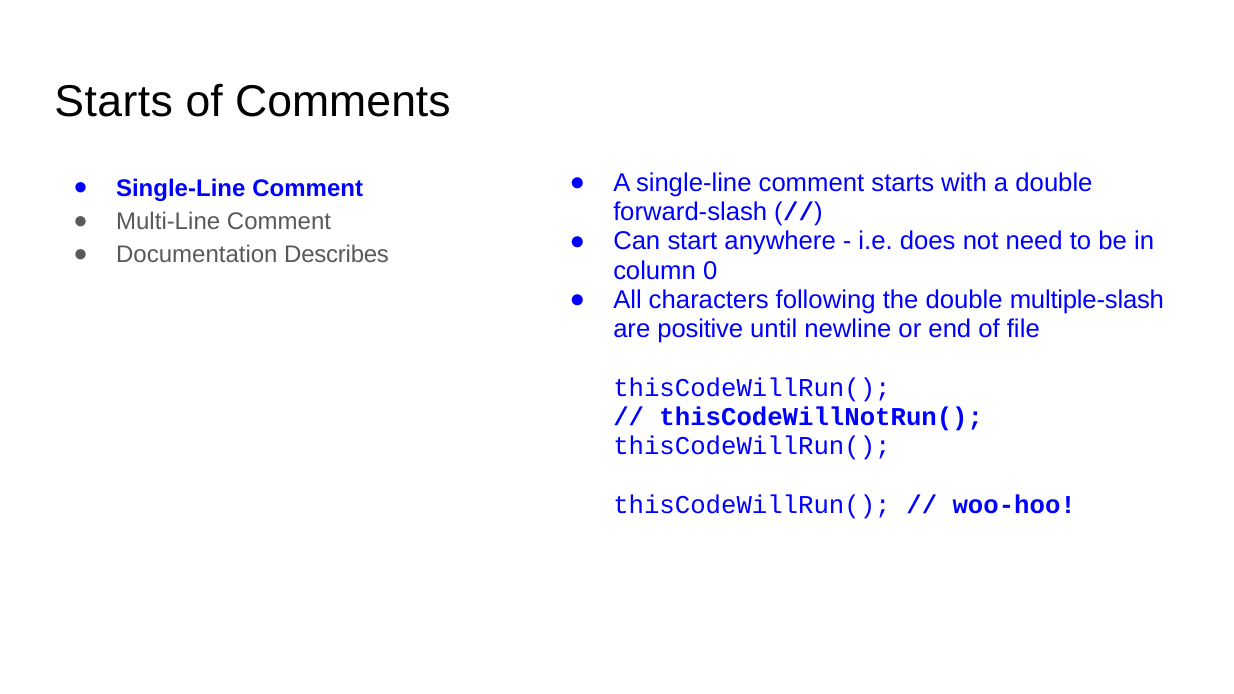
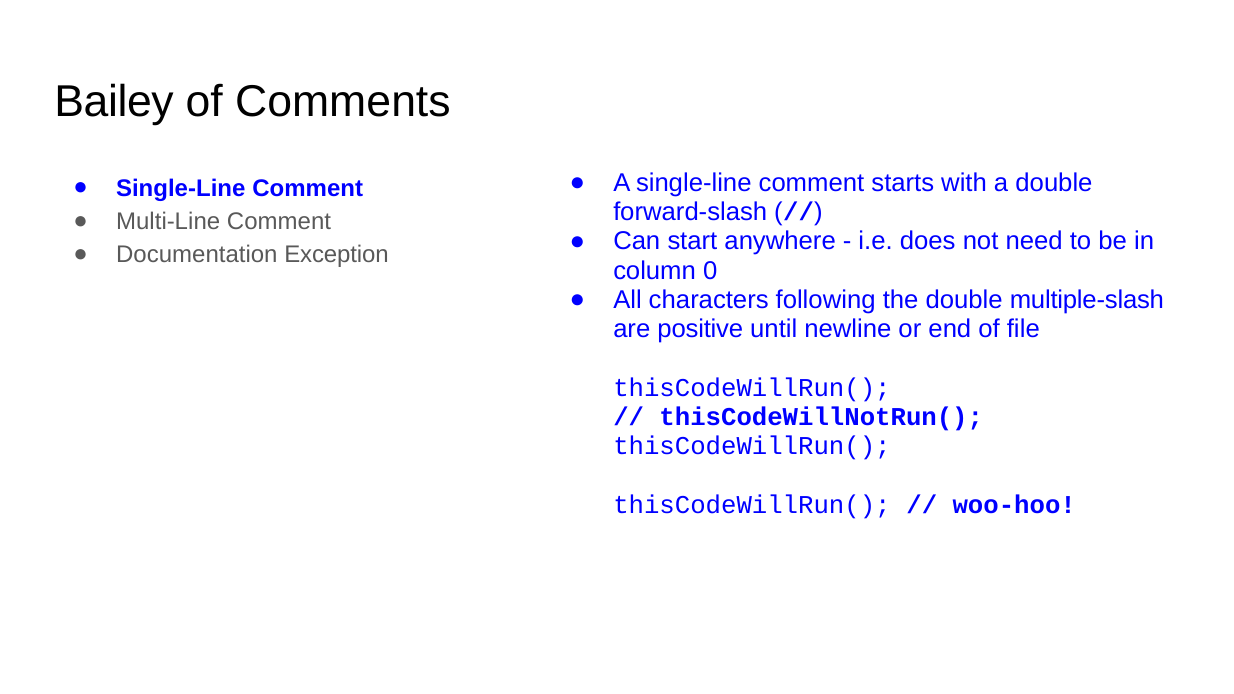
Starts: Starts -> Bailey (114, 102)
Describes: Describes -> Exception (337, 255)
